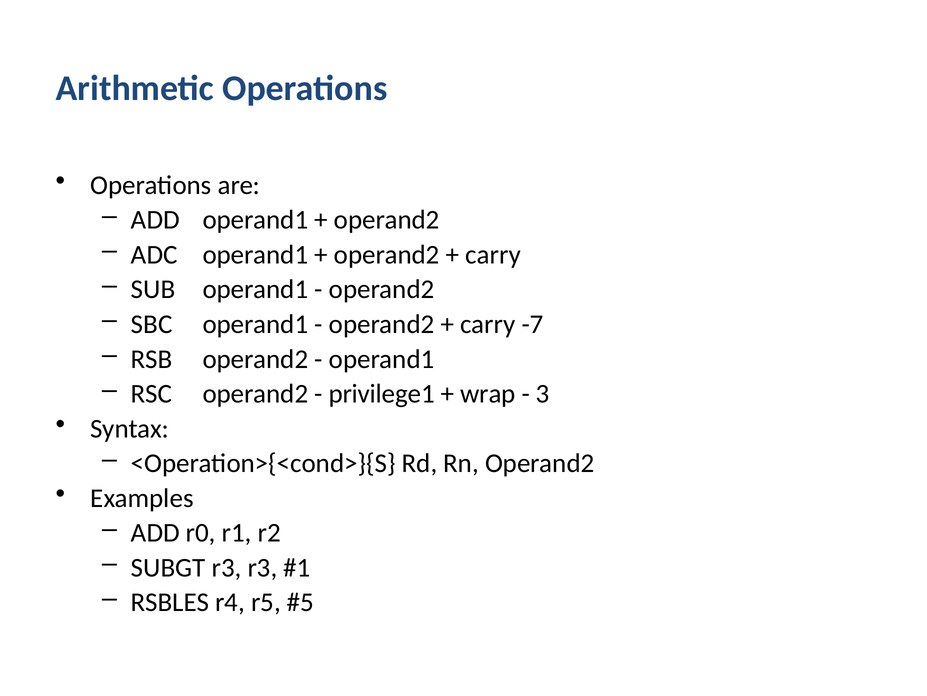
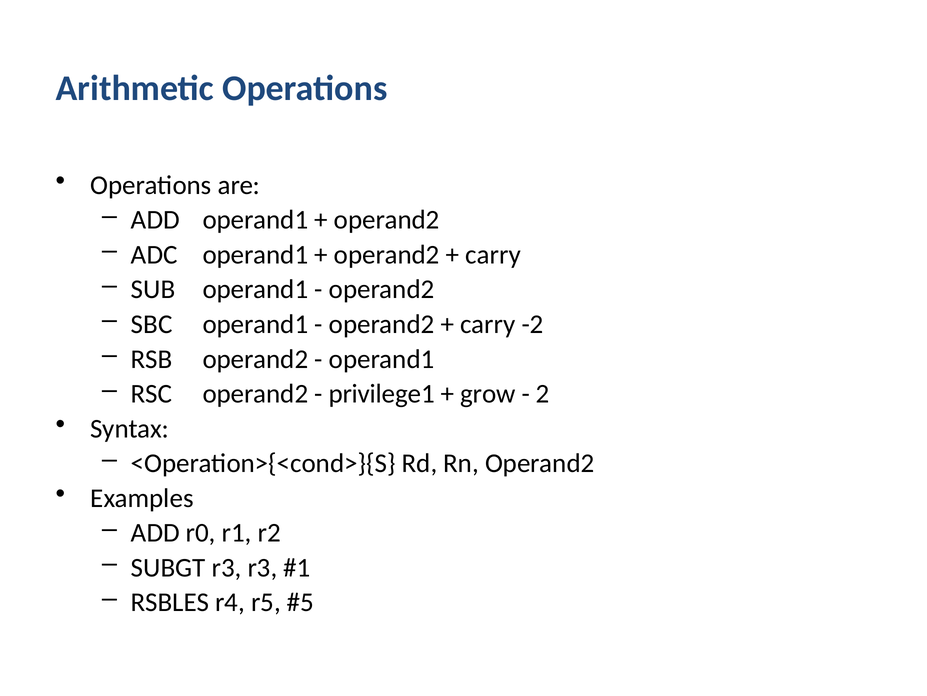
-7: -7 -> -2 (533, 324)
wrap: wrap -> grow (488, 393)
3: 3 -> 2 (543, 393)
